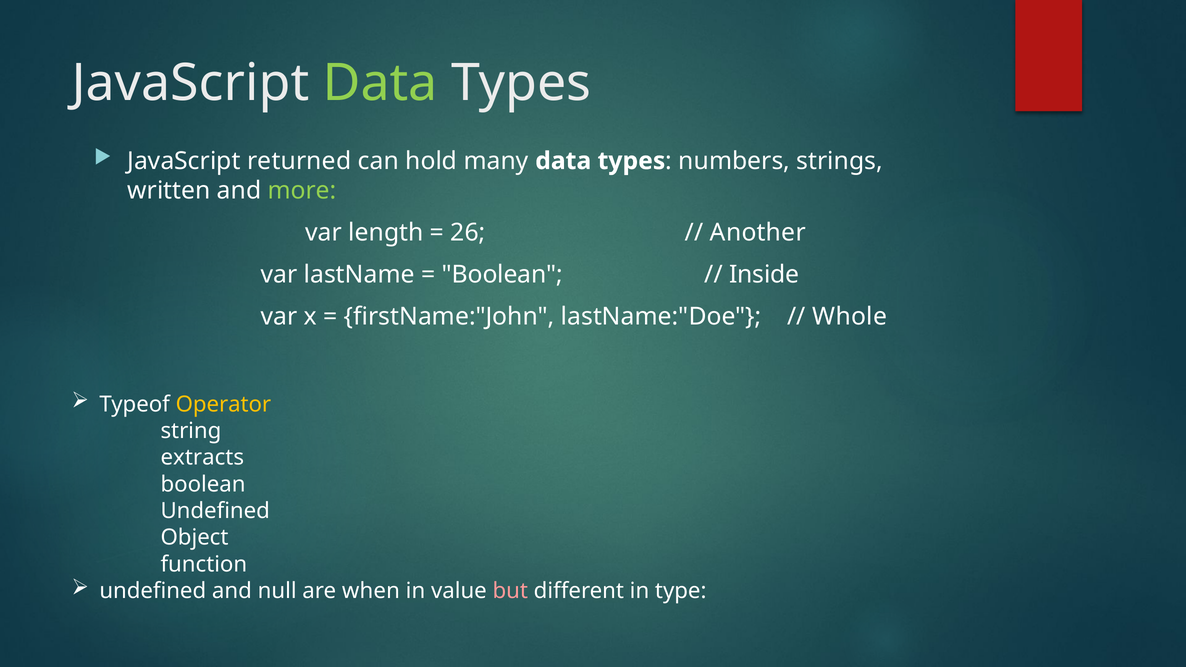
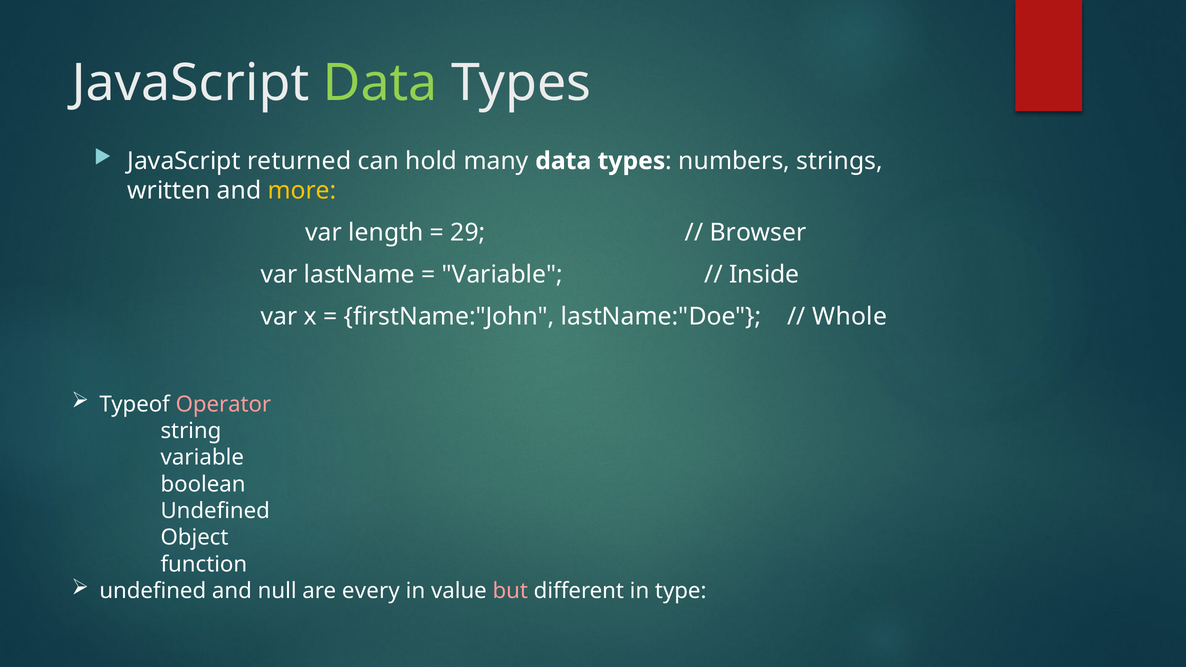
more colour: light green -> yellow (302, 191)
26: 26 -> 29 (468, 233)
Another: Another -> Browser (758, 233)
Boolean: Boolean -> Variable (502, 275)
Operator colour: yellow -> pink (223, 404)
extracts: extracts -> variable (202, 458)
when: when -> every (371, 591)
